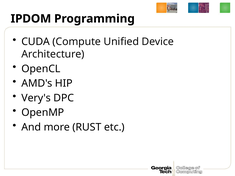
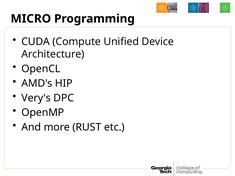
IPDOM: IPDOM -> MICRO (31, 19)
